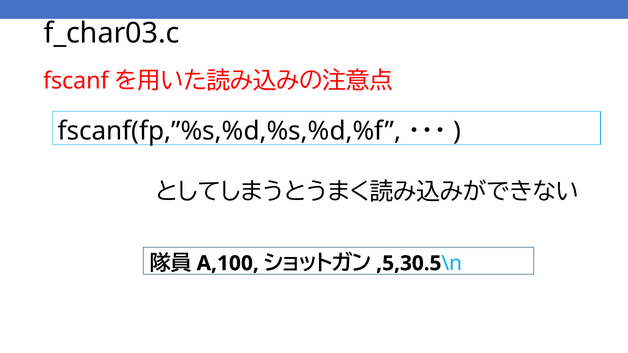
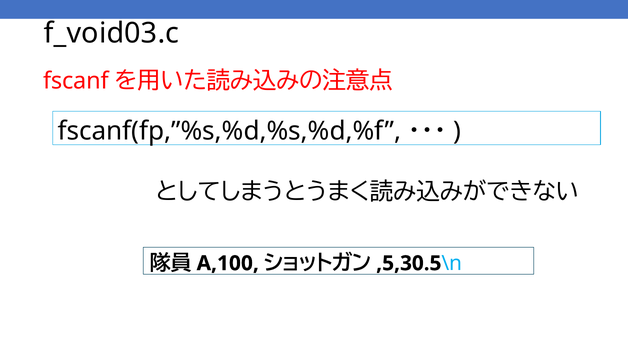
f_char03.c: f_char03.c -> f_void03.c (112, 33)
